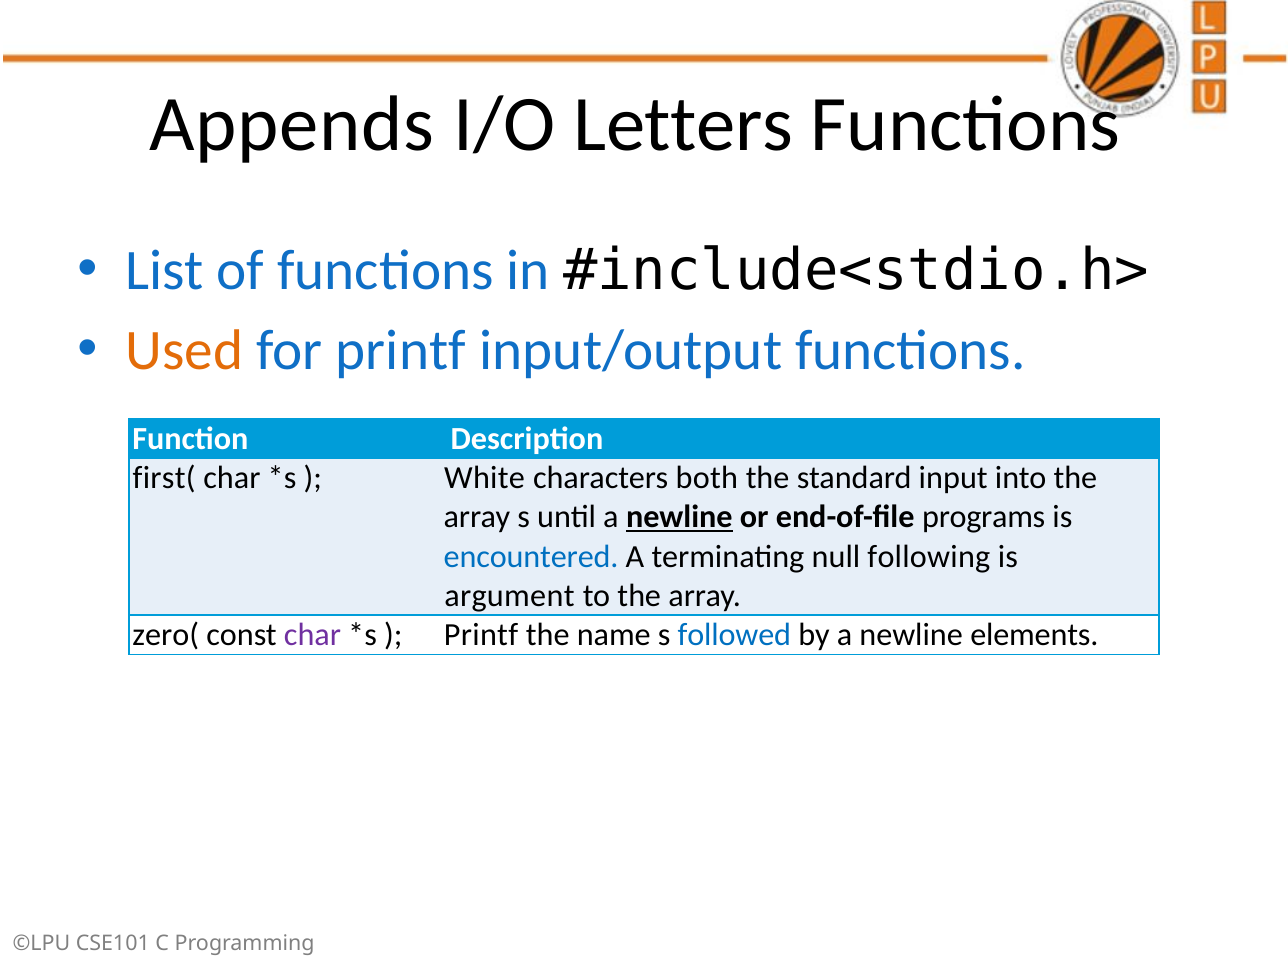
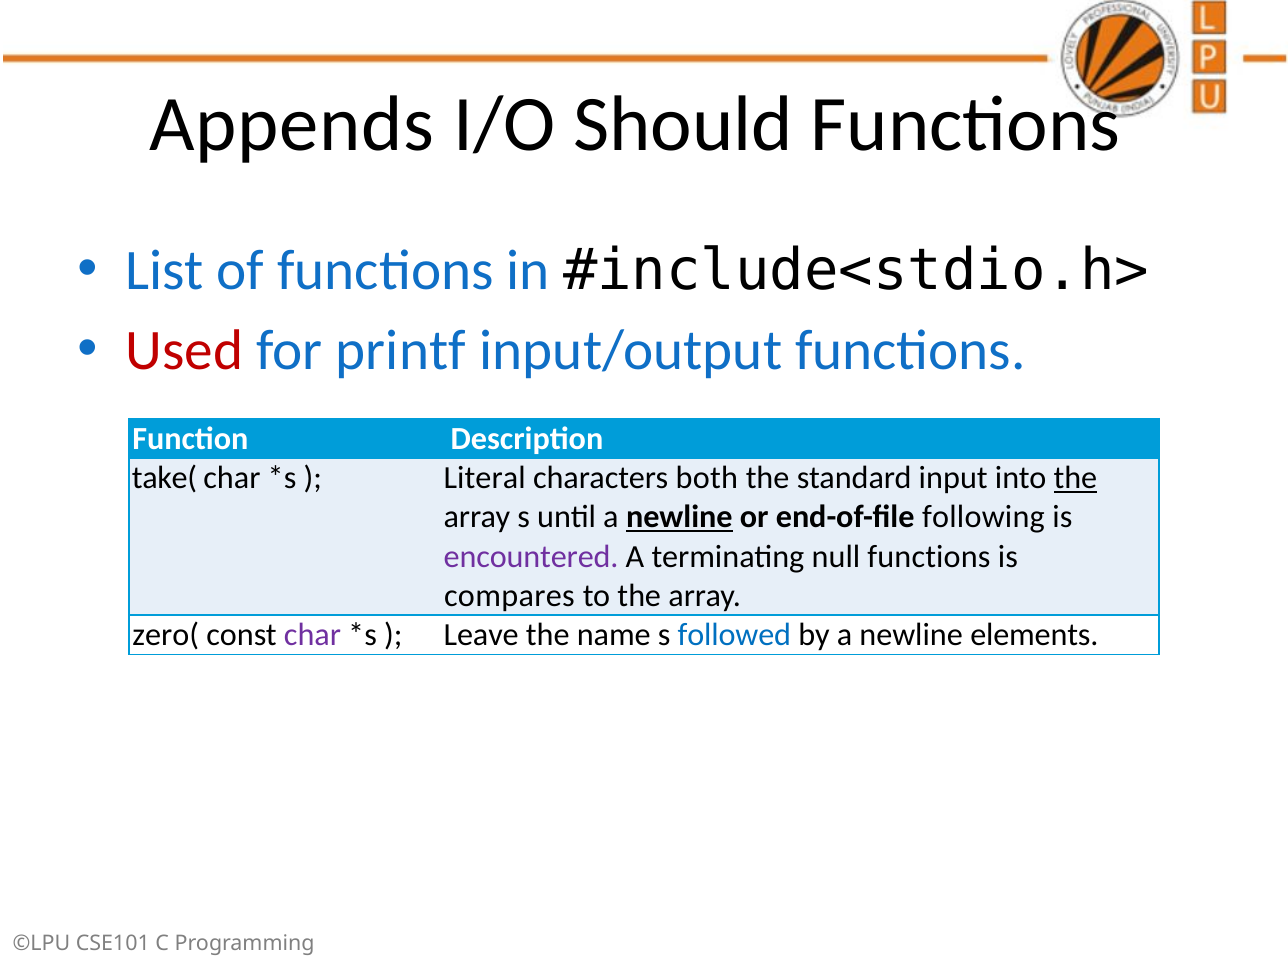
Letters: Letters -> Should (683, 125)
Used colour: orange -> red (184, 350)
first(: first( -> take( (164, 478)
White: White -> Literal (485, 478)
the underline: none -> present (1075, 478)
programs: programs -> following (983, 517)
encountered colour: blue -> purple (531, 557)
null following: following -> functions (929, 557)
argument: argument -> compares (509, 596)
Printf: Printf -> Leave (481, 635)
